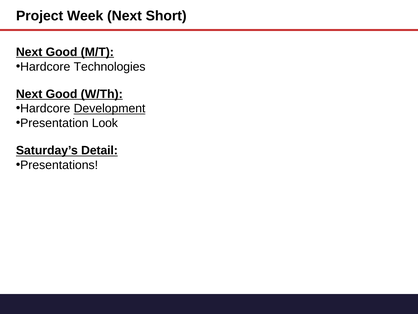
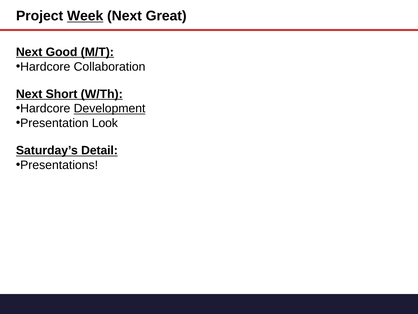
Week underline: none -> present (85, 16)
Short: Short -> Great (166, 16)
Technologies: Technologies -> Collaboration (110, 67)
Good: Good -> Short (62, 94)
